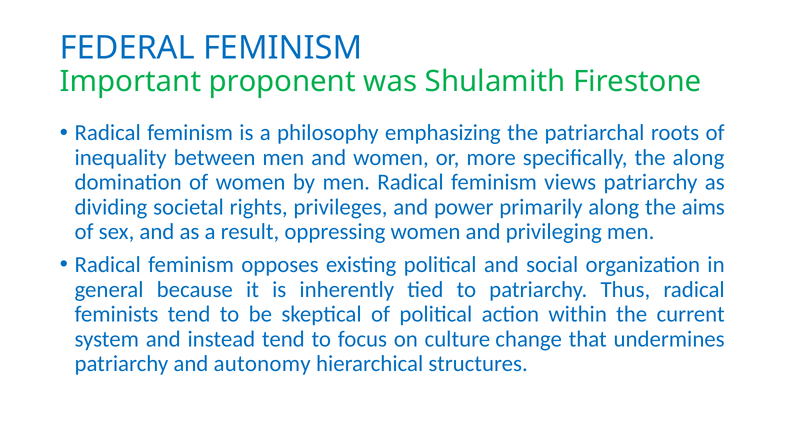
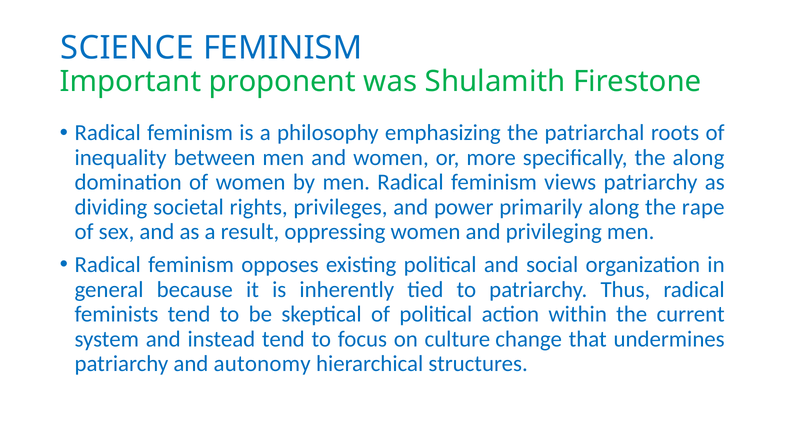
FEDERAL: FEDERAL -> SCIENCE (127, 48)
aims: aims -> rape (703, 207)
